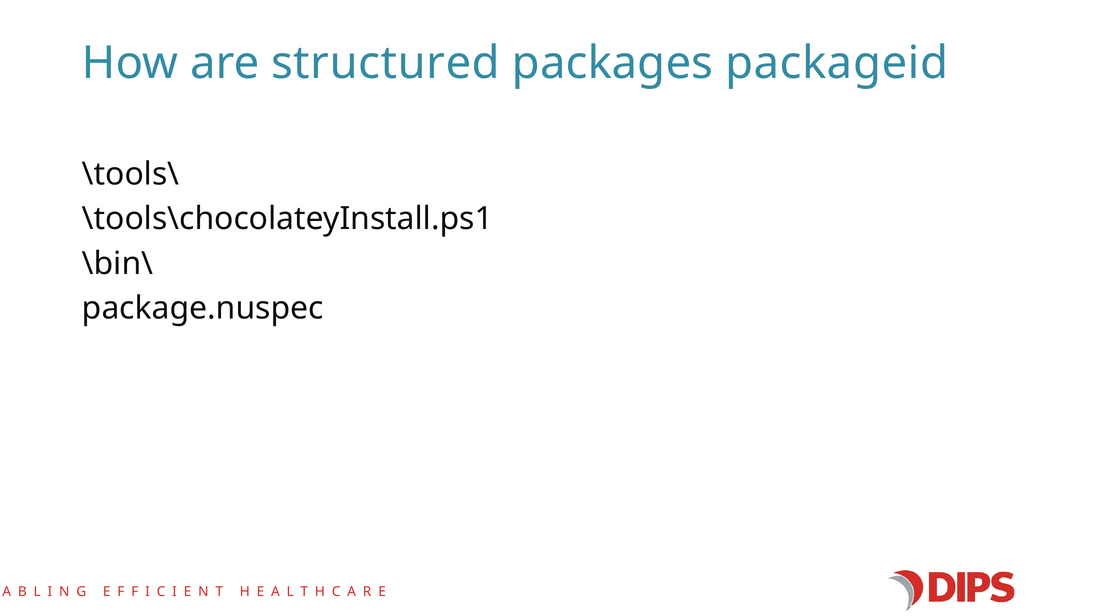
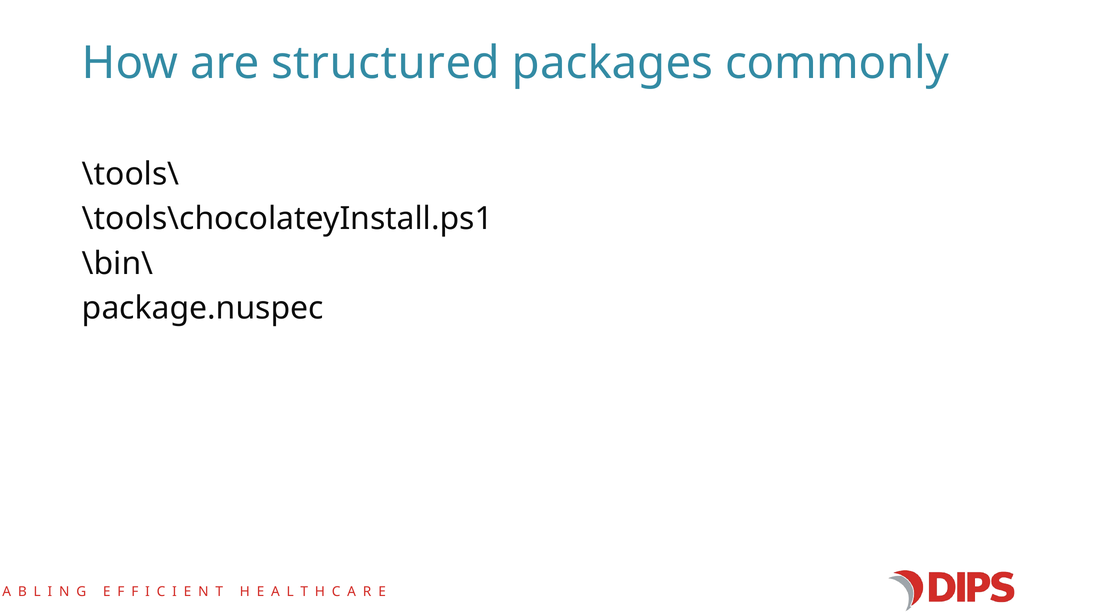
packageid: packageid -> commonly (837, 63)
